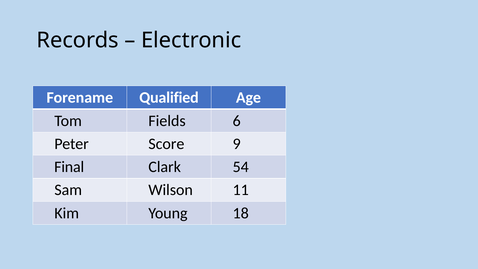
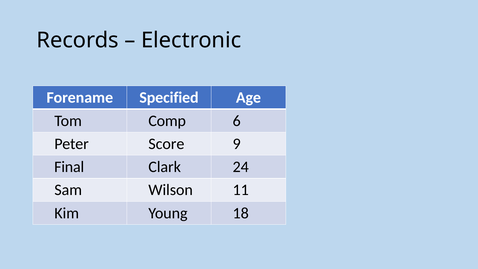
Qualified: Qualified -> Specified (169, 98)
Fields: Fields -> Comp (167, 121)
54: 54 -> 24 (241, 167)
